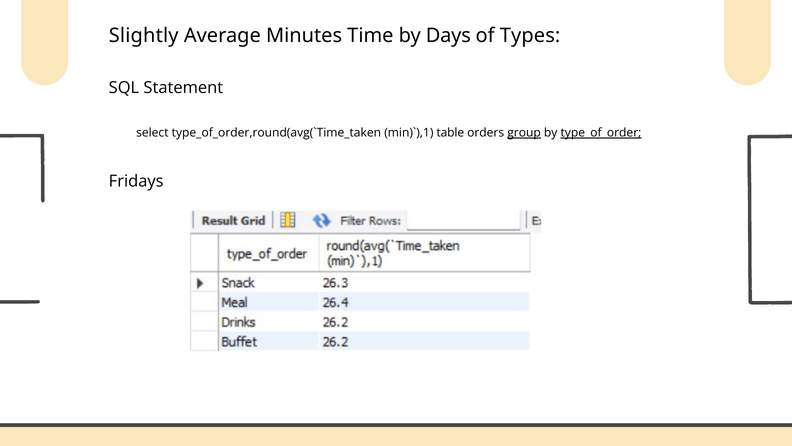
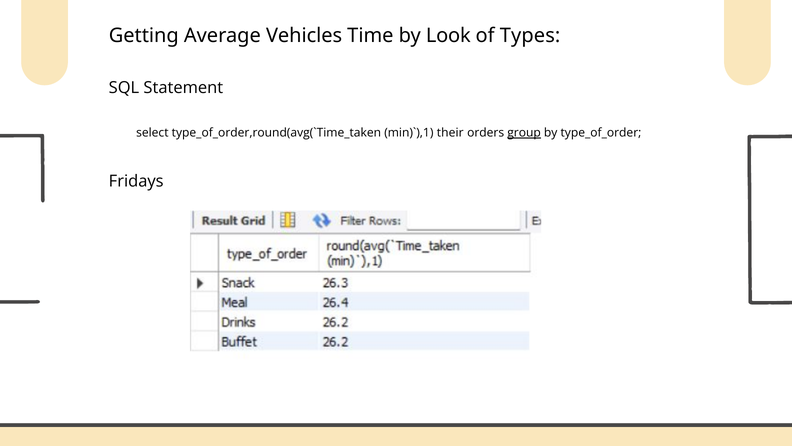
Slightly: Slightly -> Getting (144, 36)
Minutes: Minutes -> Vehicles (304, 36)
Days: Days -> Look (448, 36)
table: table -> their (450, 133)
type_of_order underline: present -> none (601, 133)
